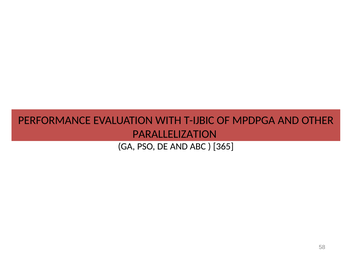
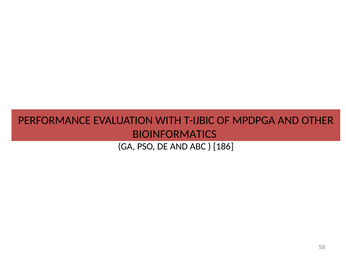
PARALLELIZATION: PARALLELIZATION -> BIOINFORMATICS (174, 134)
365: 365 -> 186 (223, 147)
